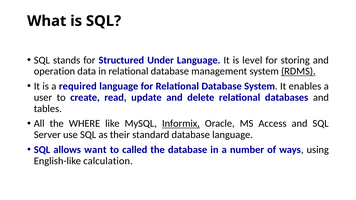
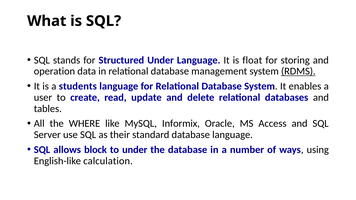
level: level -> float (252, 60)
required: required -> students (78, 86)
Informix underline: present -> none (181, 124)
want: want -> block (95, 150)
to called: called -> under (135, 150)
